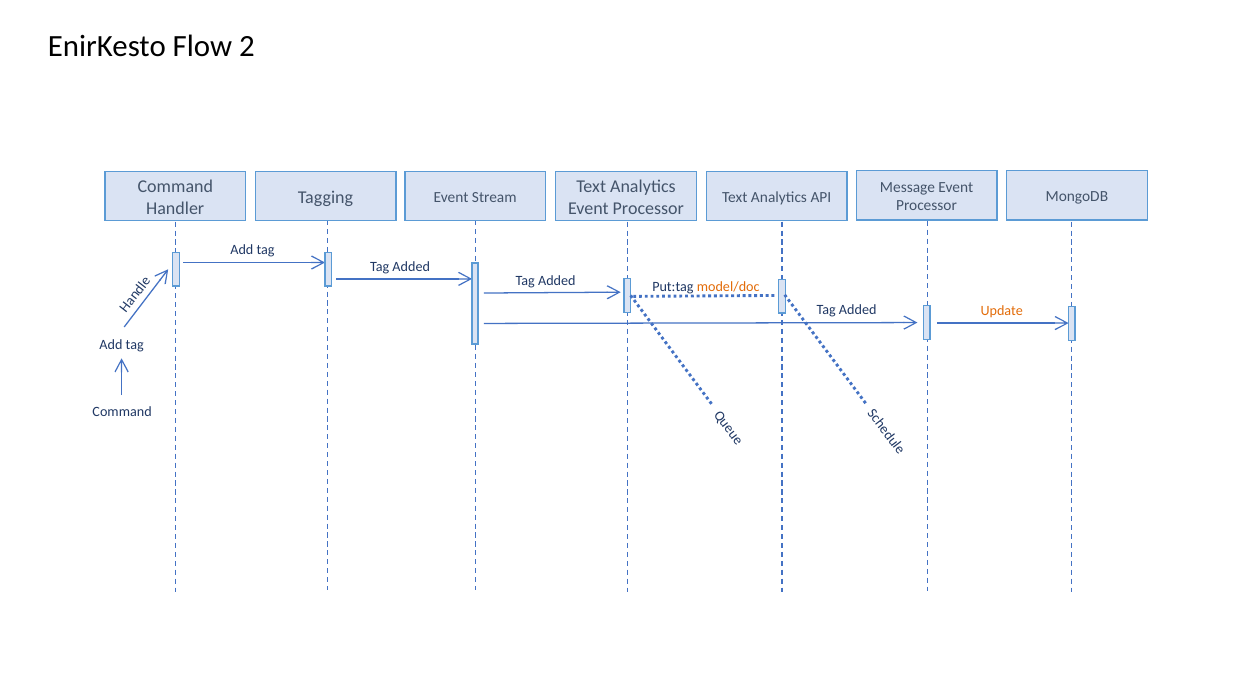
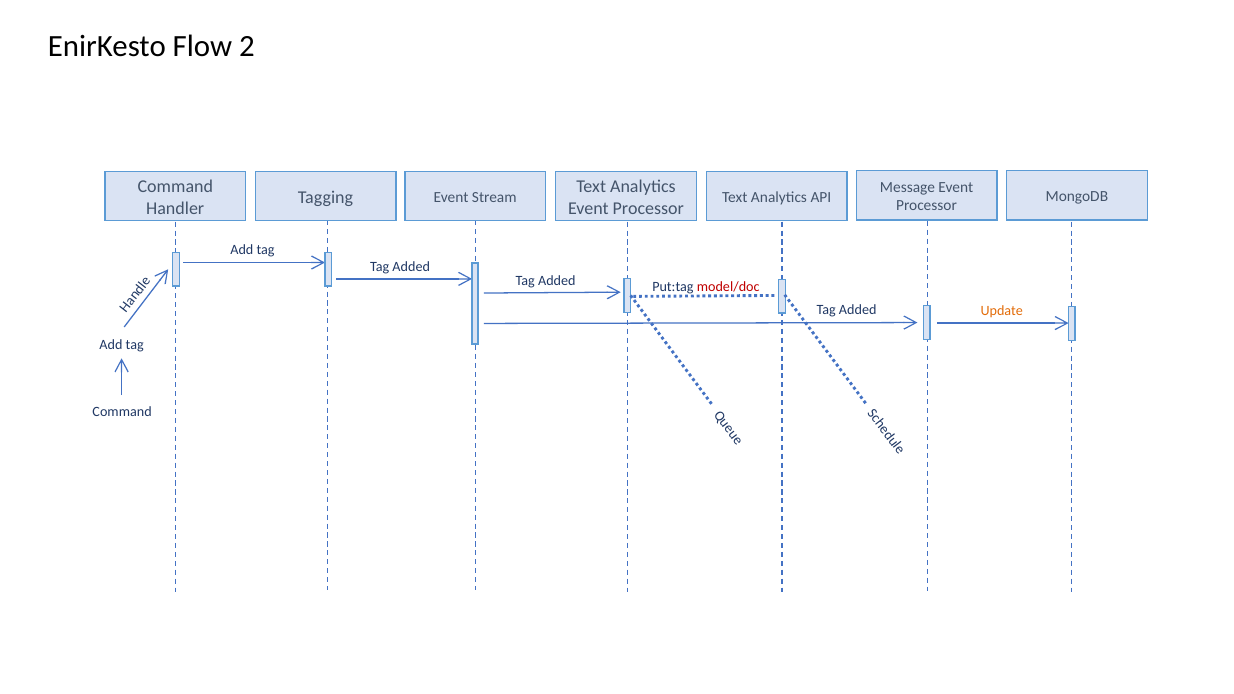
model/doc colour: orange -> red (728, 287)
